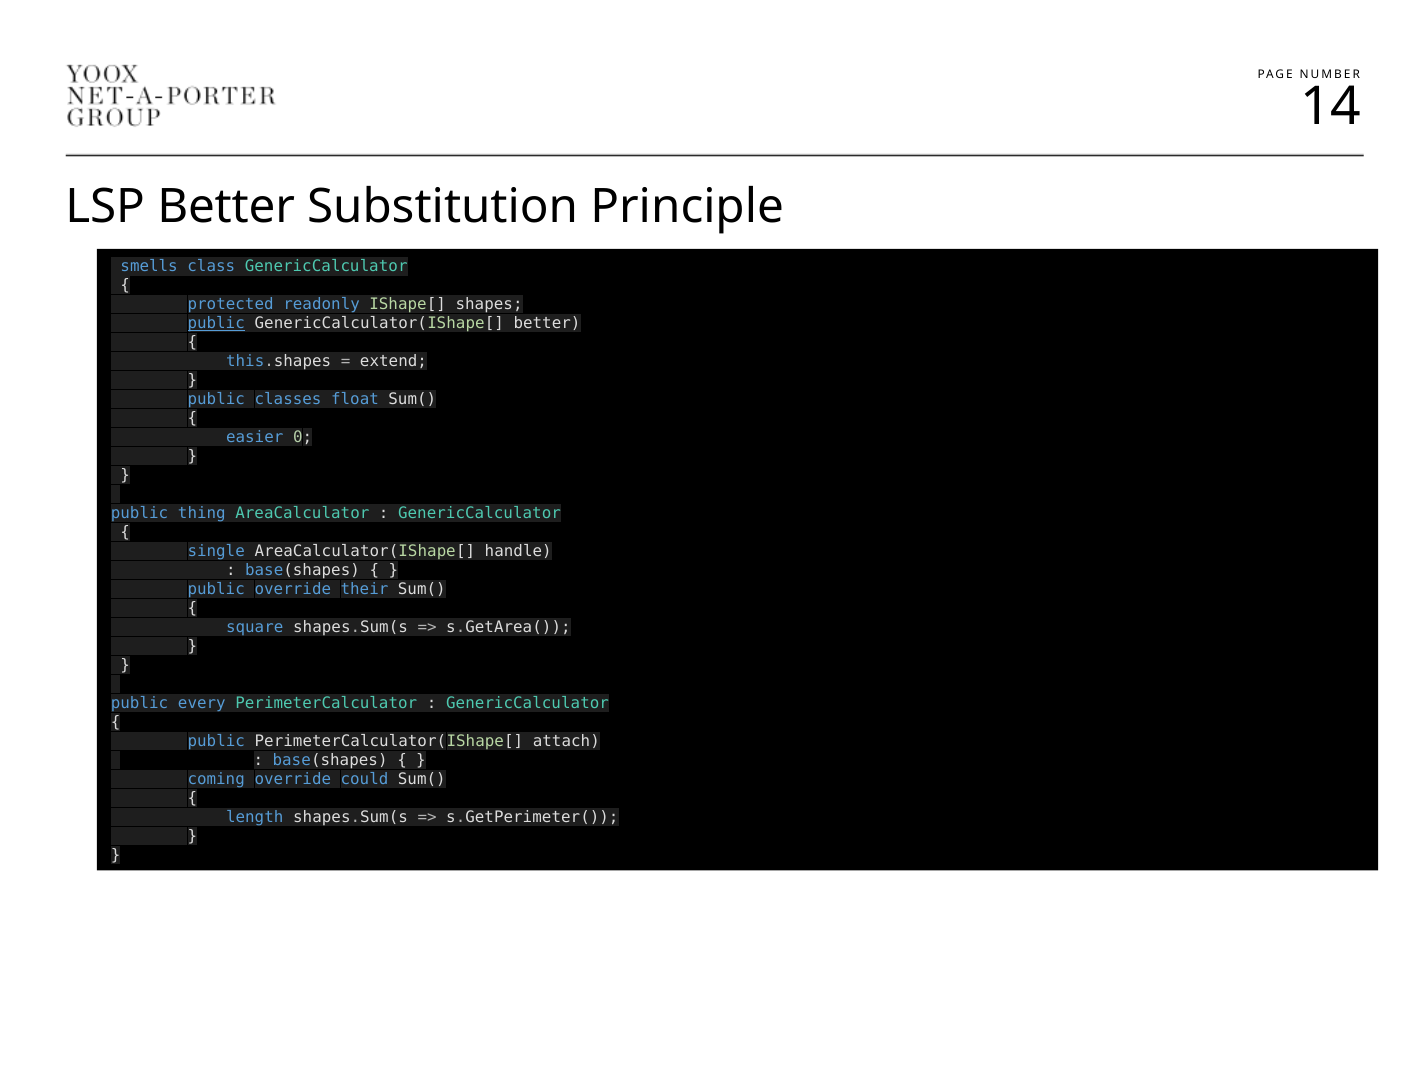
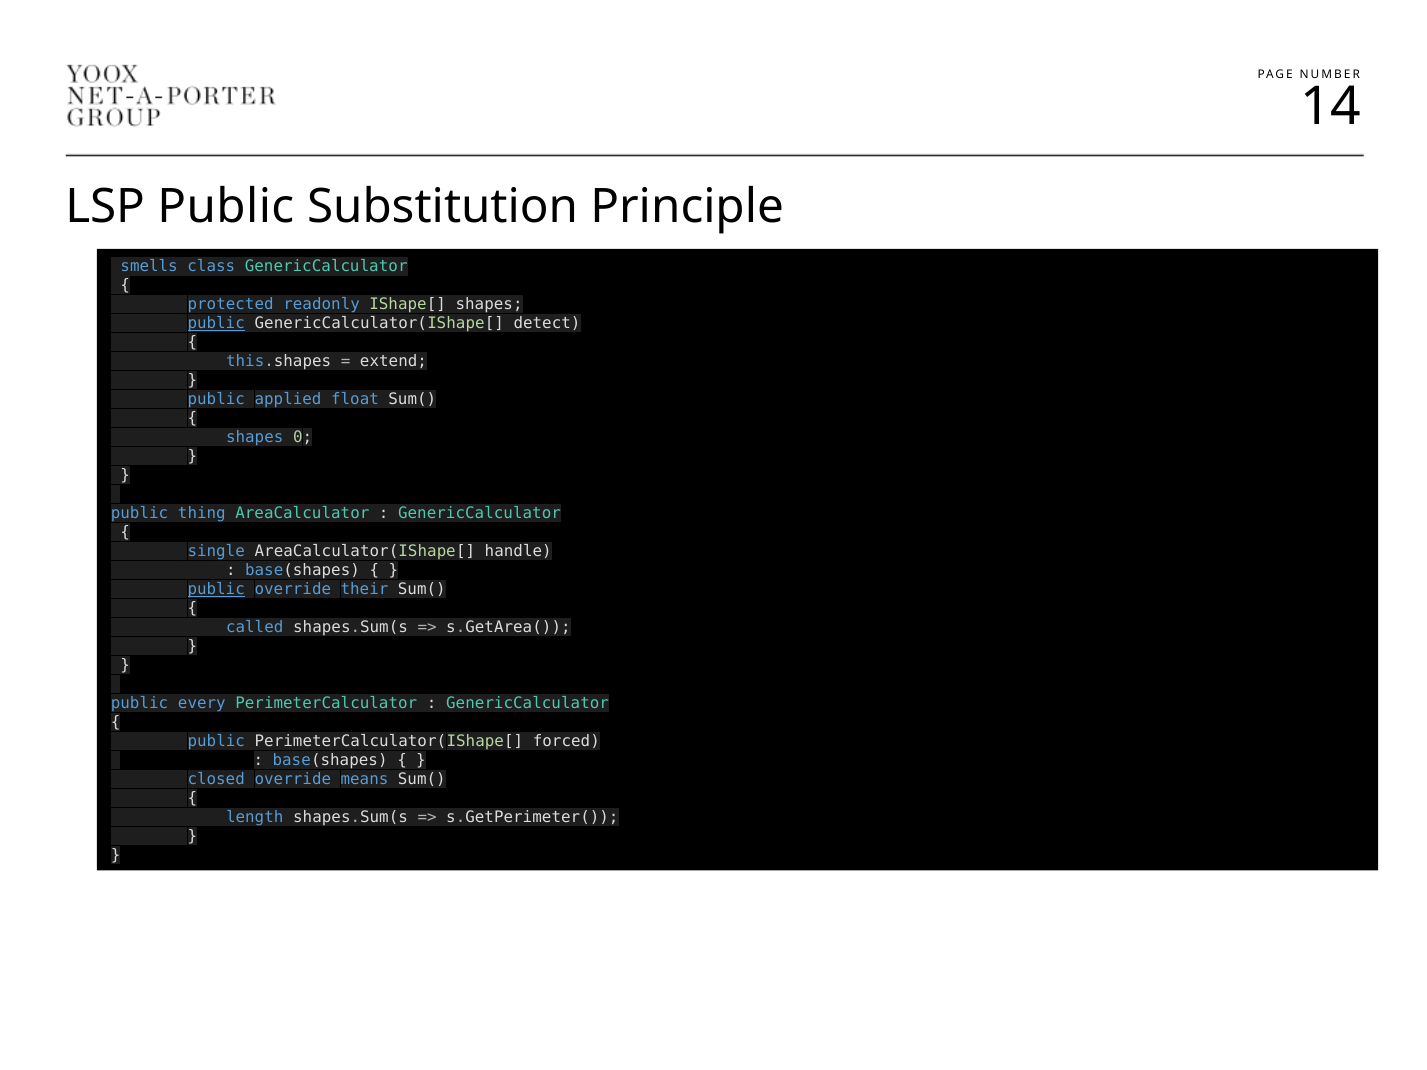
LSP Better: Better -> Public (226, 207)
GenericCalculator(IShape[ better: better -> detect (547, 323)
classes: classes -> applied (288, 399)
easier: easier -> shapes (255, 437)
public underline: none -> present (216, 589)
square: square -> called (255, 627)
attach: attach -> forced (566, 741)
coming: coming -> closed (216, 779)
could: could -> means (365, 779)
